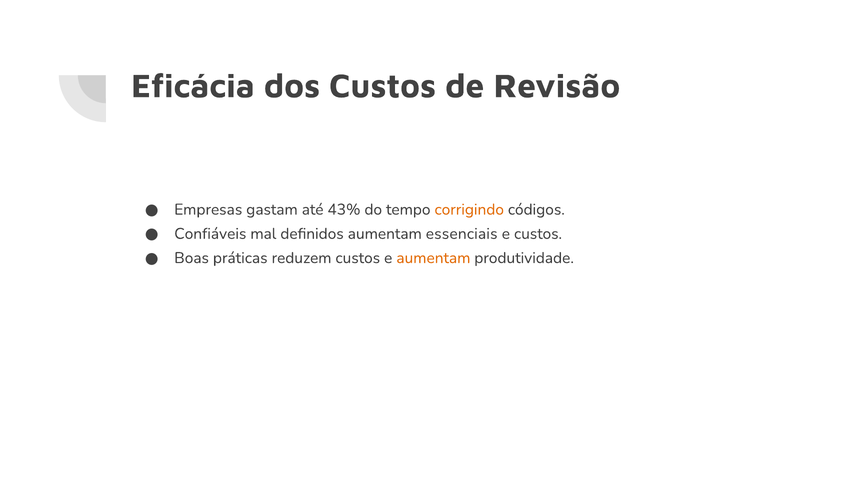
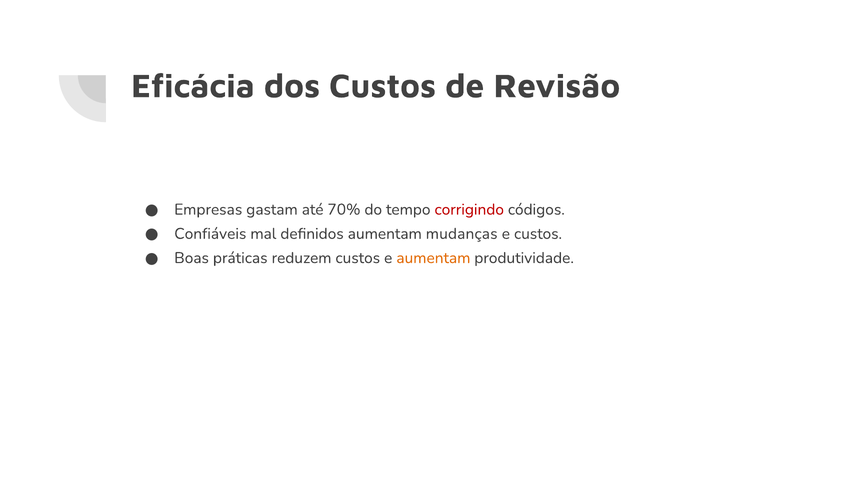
43%: 43% -> 70% (344, 209)
corrigindo colour: orange -> red (469, 209)
essenciais: essenciais -> mudanças (462, 234)
